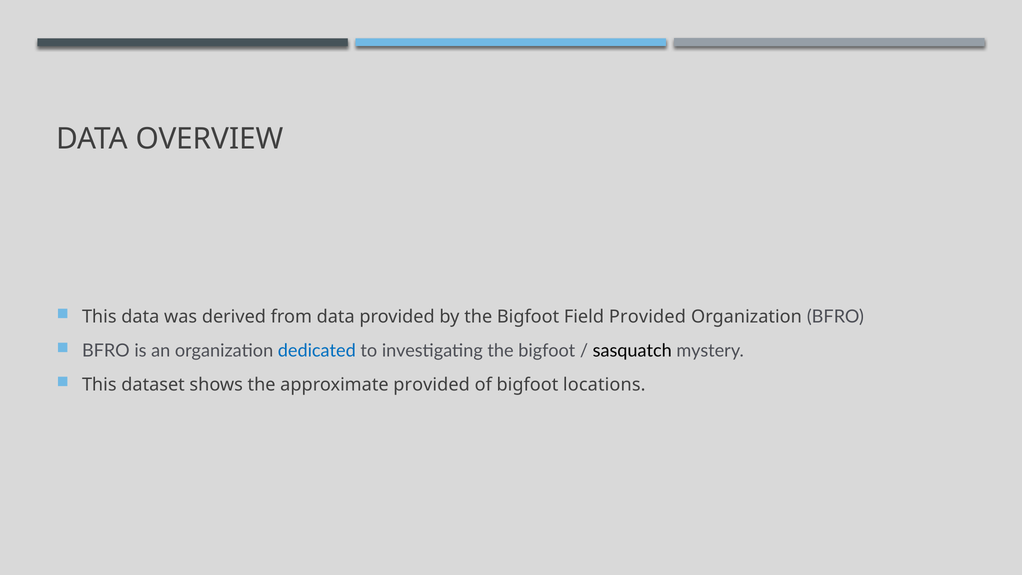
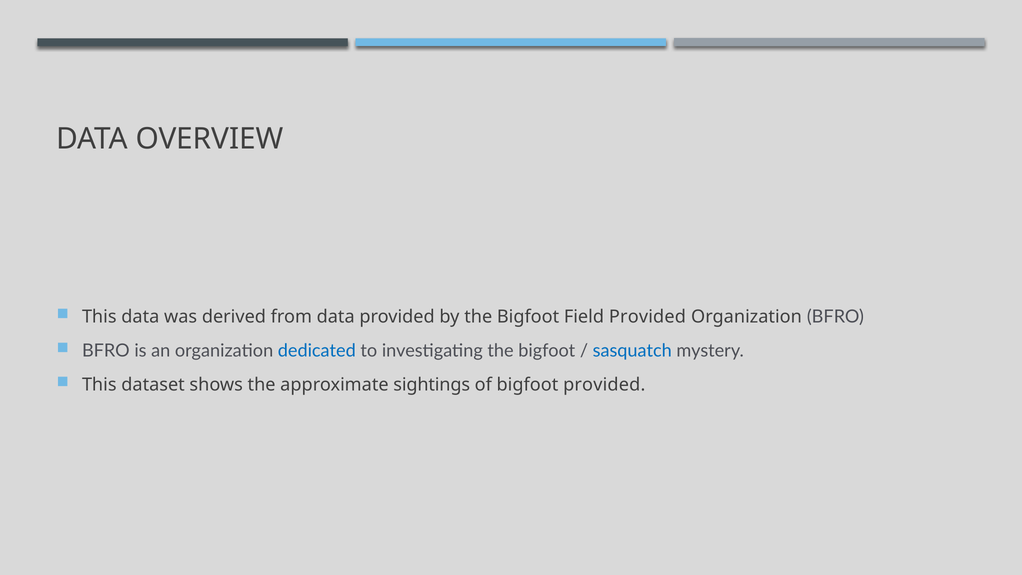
sasquatch colour: black -> blue (632, 351)
approximate provided: provided -> sightings (432, 385)
bigfoot locations: locations -> provided (604, 385)
